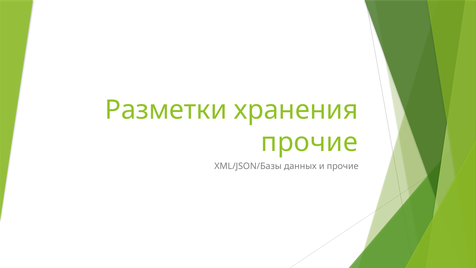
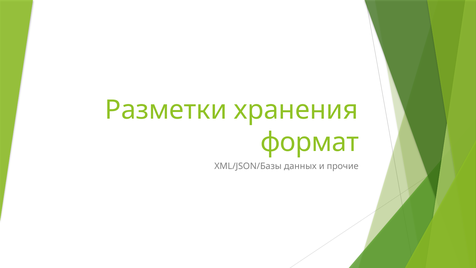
прочие: прочие -> формат (310, 142)
